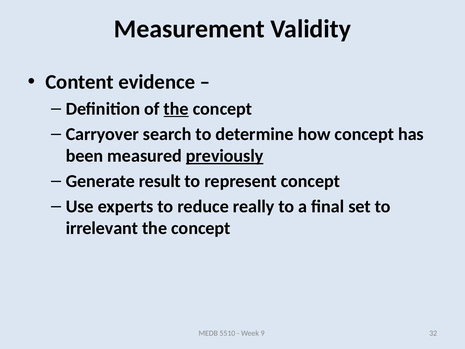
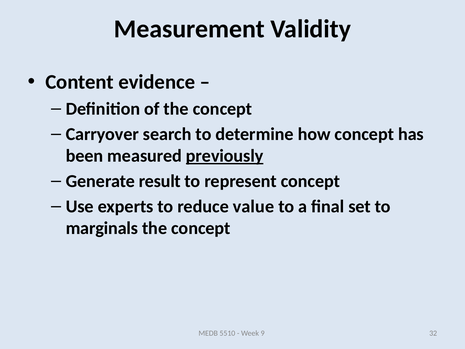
the underline: present -> none (176, 109)
really: really -> value (253, 206)
irrelevant: irrelevant -> marginals (102, 228)
